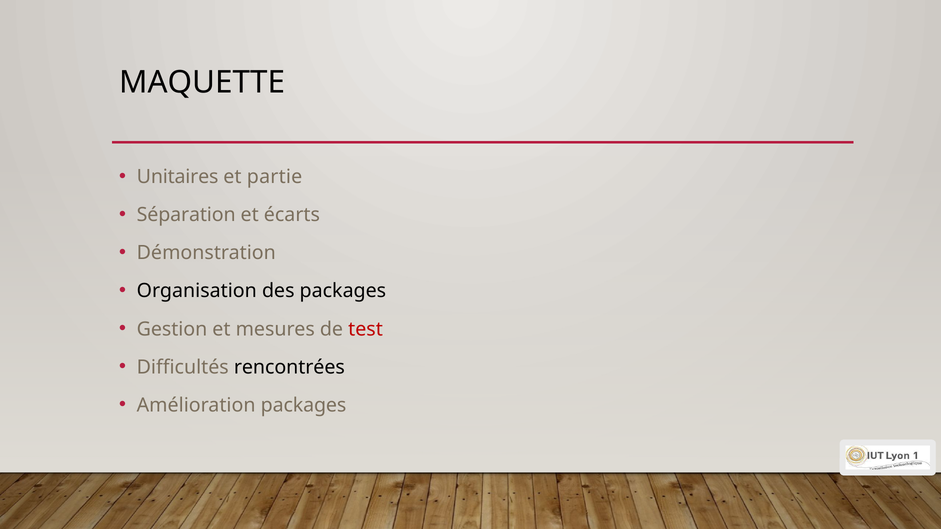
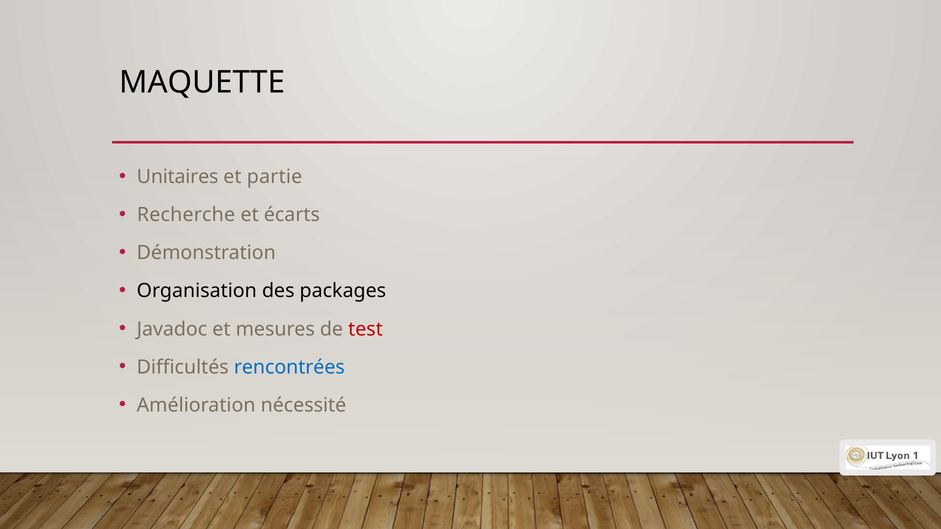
Séparation: Séparation -> Recherche (186, 215)
Gestion: Gestion -> Javadoc (172, 329)
rencontrées colour: black -> blue (289, 367)
Amélioration packages: packages -> nécessité (303, 405)
